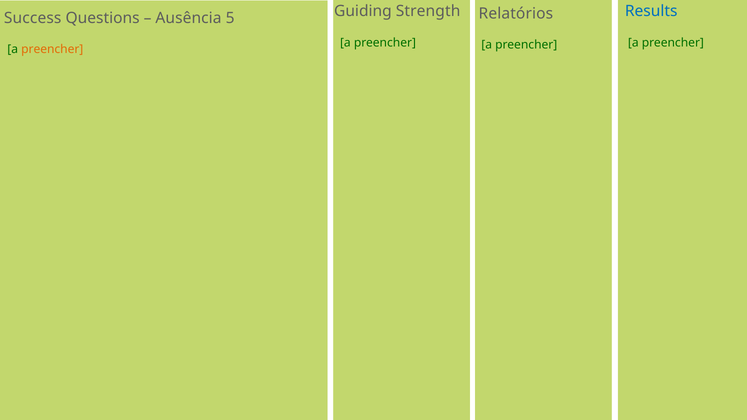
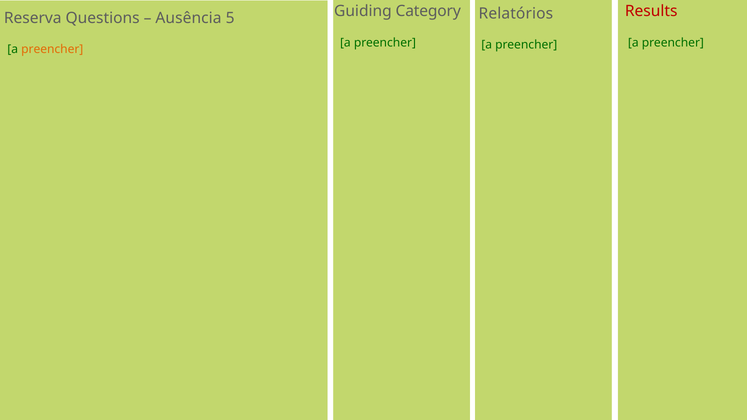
Strength: Strength -> Category (428, 11)
Results colour: blue -> red (651, 11)
Success: Success -> Reserva (33, 18)
